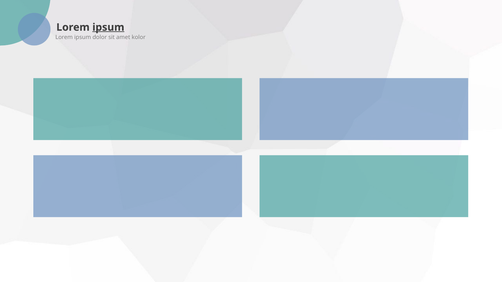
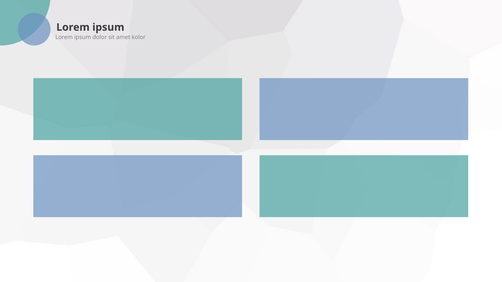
ipsum underline: present -> none (108, 27)
